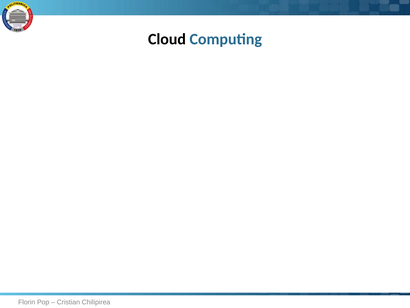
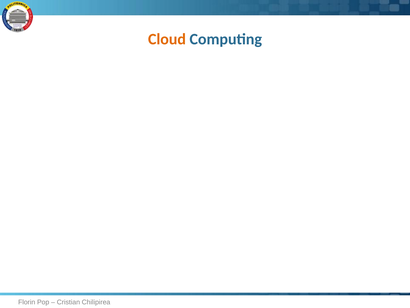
Cloud colour: black -> orange (167, 39)
